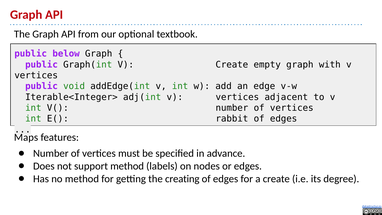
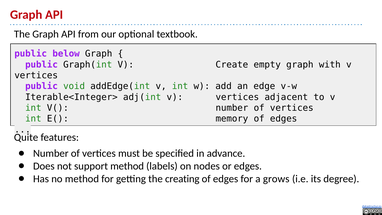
rabbit: rabbit -> memory (232, 119)
Maps: Maps -> Quite (26, 137)
a create: create -> grows (276, 179)
